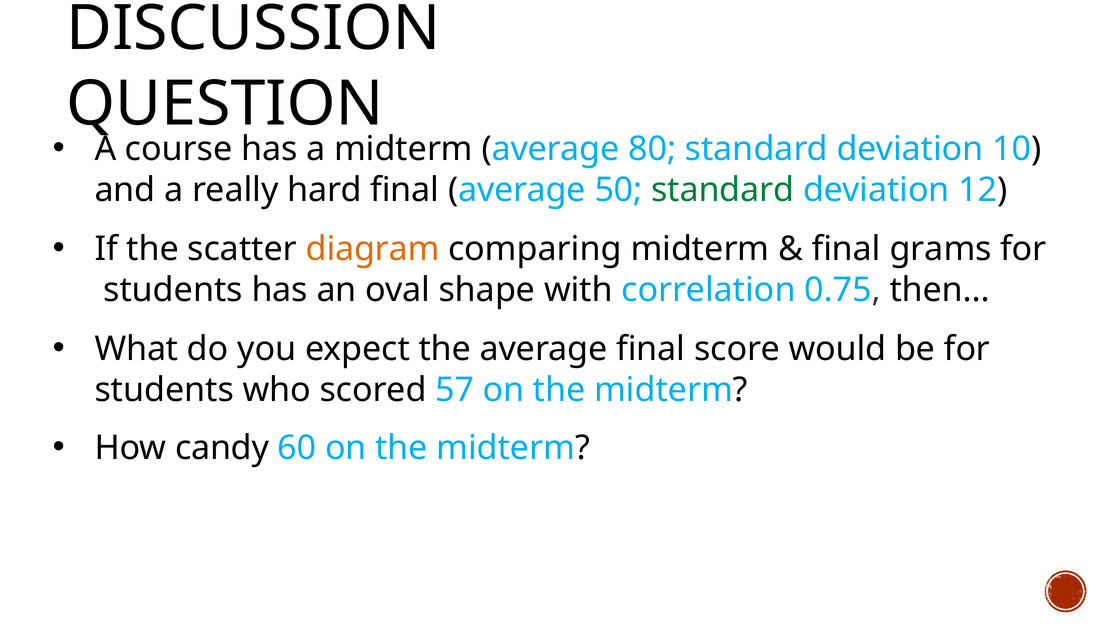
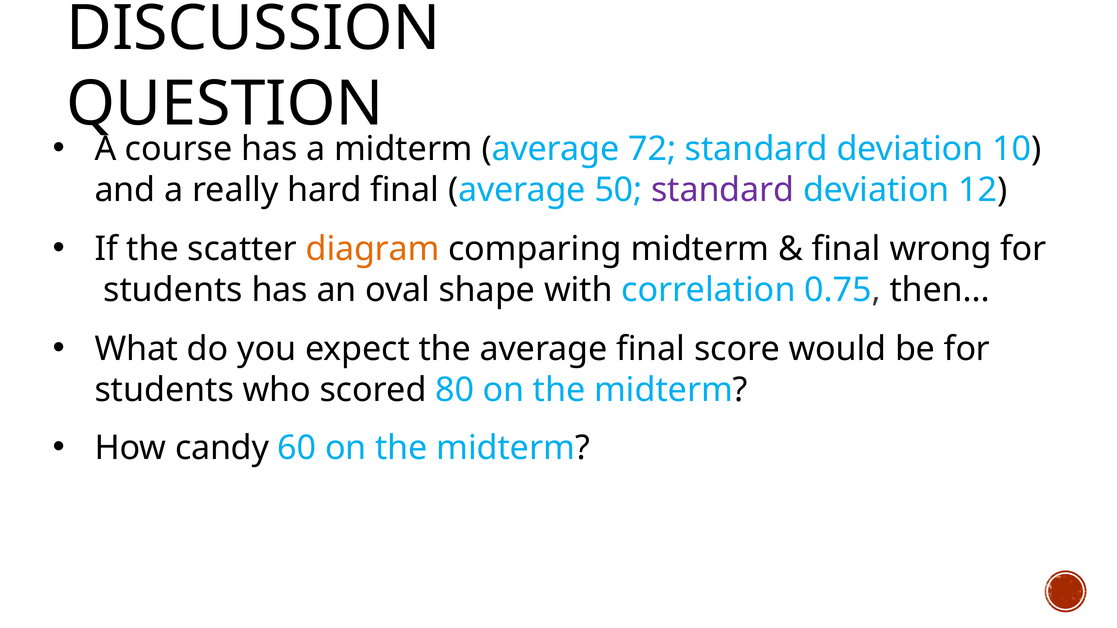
80: 80 -> 72 (652, 149)
standard colour: green -> purple (723, 190)
grams: grams -> wrong (941, 249)
57: 57 -> 80 (455, 390)
